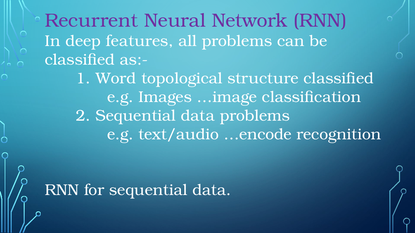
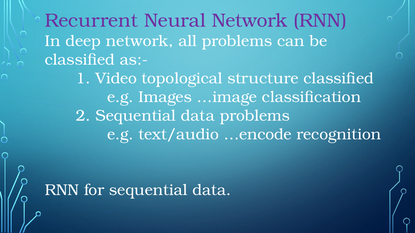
deep features: features -> network (140, 41)
Word: Word -> Video (116, 78)
